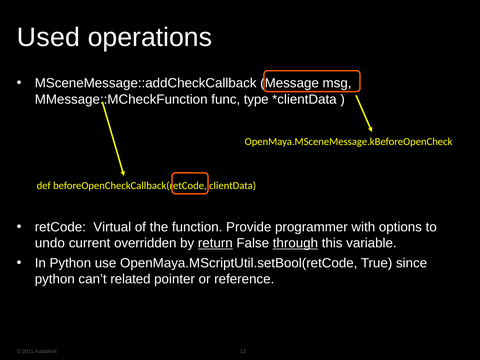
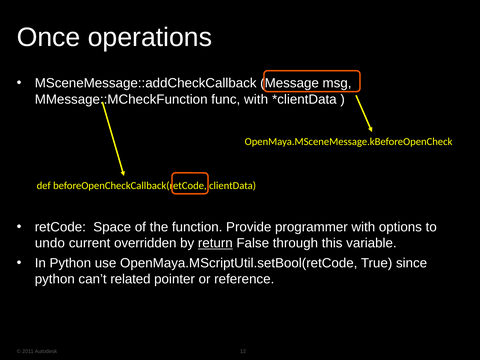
Used: Used -> Once (49, 37)
func type: type -> with (256, 99)
Virtual: Virtual -> Space (112, 227)
through underline: present -> none (295, 243)
